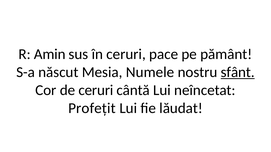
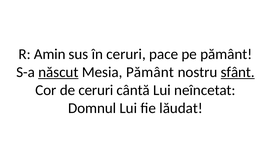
născut underline: none -> present (58, 72)
Mesia Numele: Numele -> Pământ (150, 72)
Profețit: Profețit -> Domnul (92, 108)
